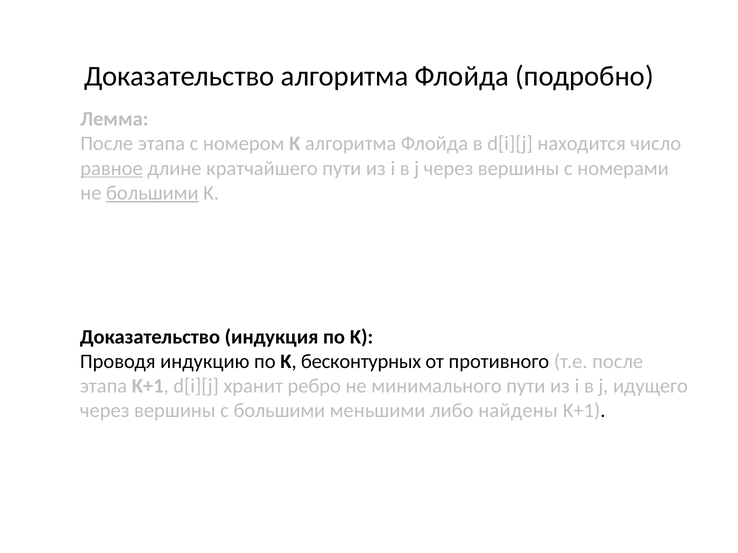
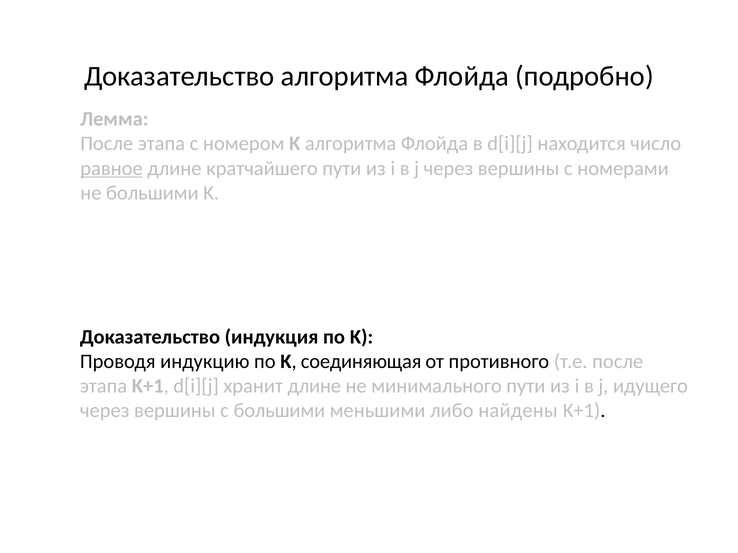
большими underline: present -> none (152, 193)
бесконтурных: бесконтурных -> соединяющая (361, 362)
хранит ребро: ребро -> длине (314, 386)
